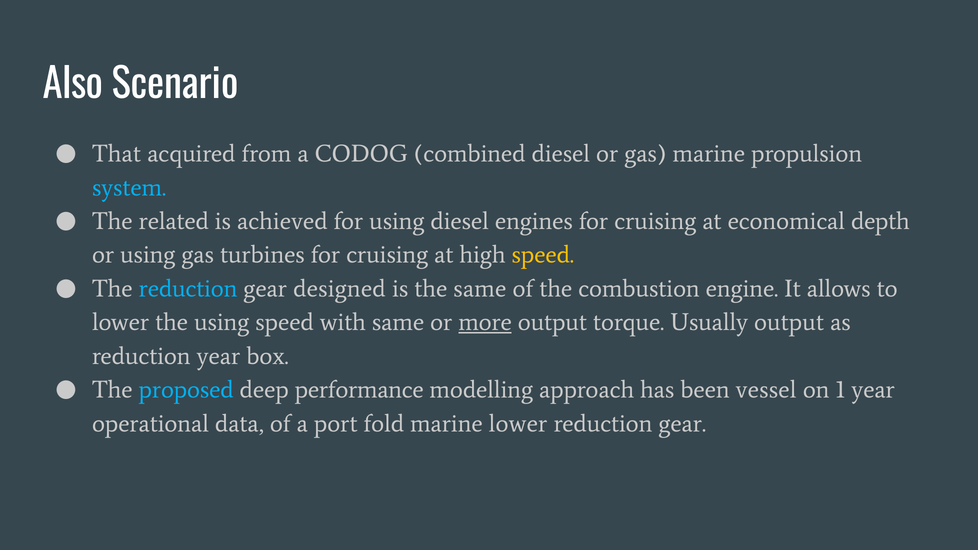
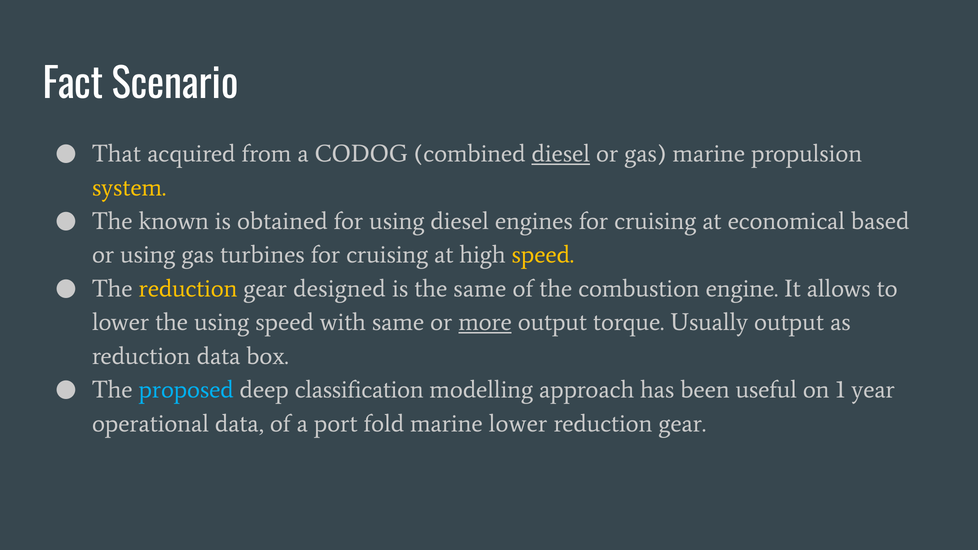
Also: Also -> Fact (73, 85)
diesel underline: none -> present (561, 154)
system colour: light blue -> yellow (129, 188)
related: related -> known (174, 221)
achieved: achieved -> obtained (282, 221)
depth: depth -> based (880, 221)
reduction colour: light blue -> yellow (188, 289)
reduction year: year -> data (219, 356)
performance: performance -> classification (359, 390)
vessel: vessel -> useful (766, 390)
